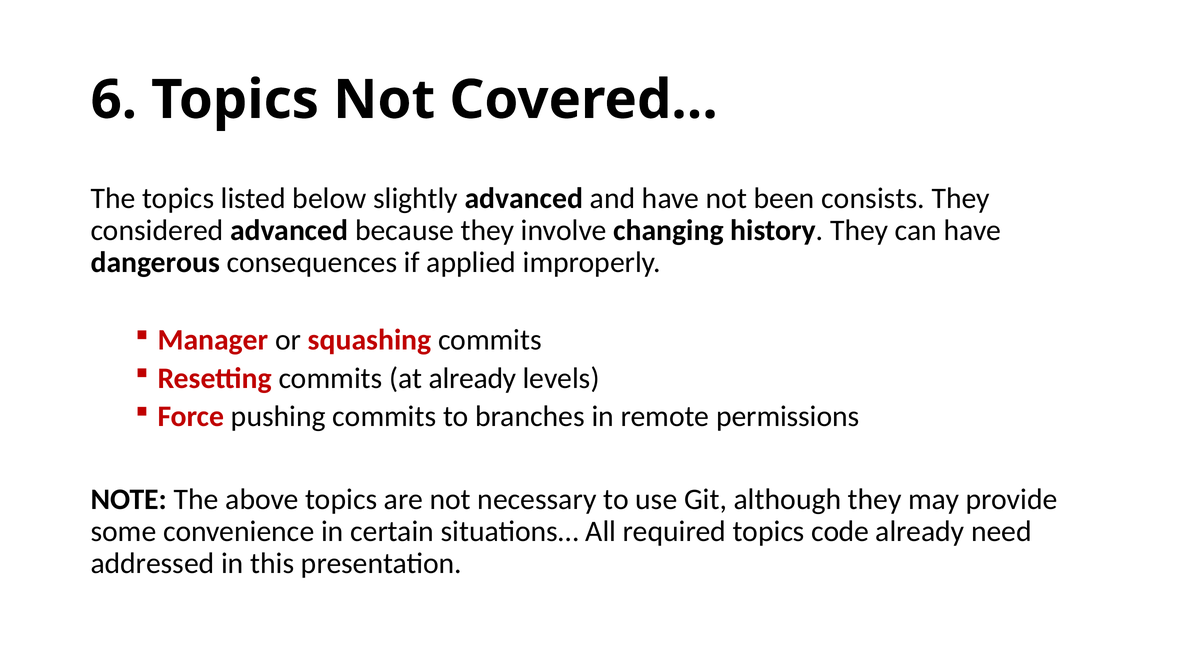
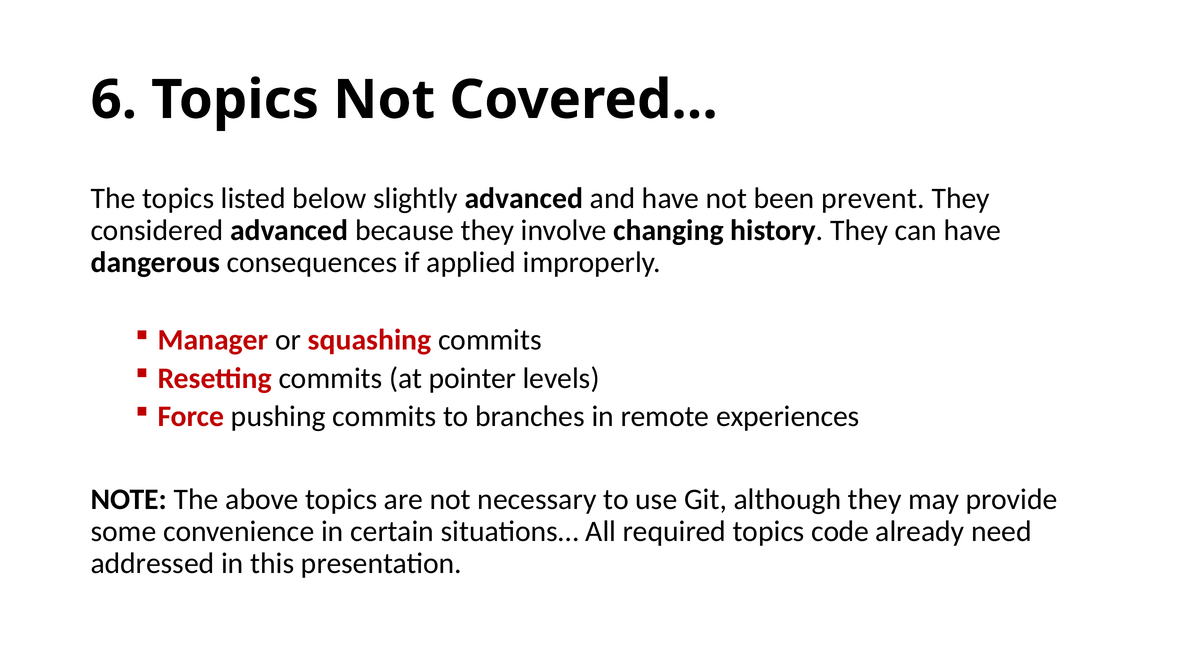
consists: consists -> prevent (873, 198)
at already: already -> pointer (473, 378)
permissions: permissions -> experiences (788, 417)
